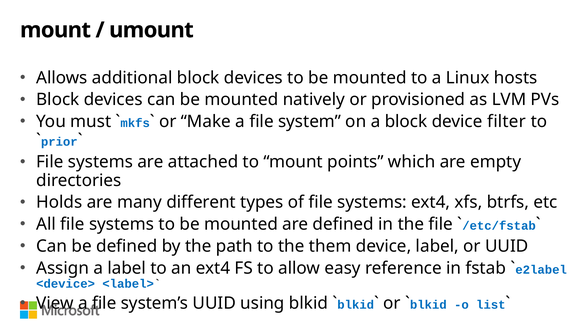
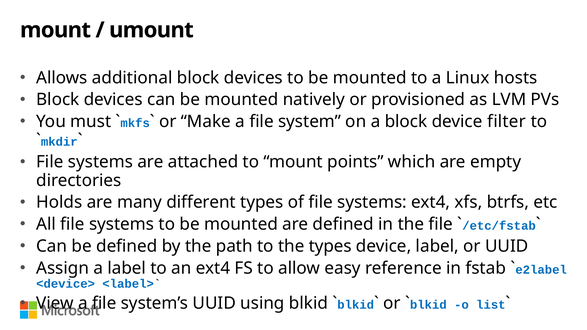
prior: prior -> mkdir (59, 142)
the them: them -> types (330, 246)
